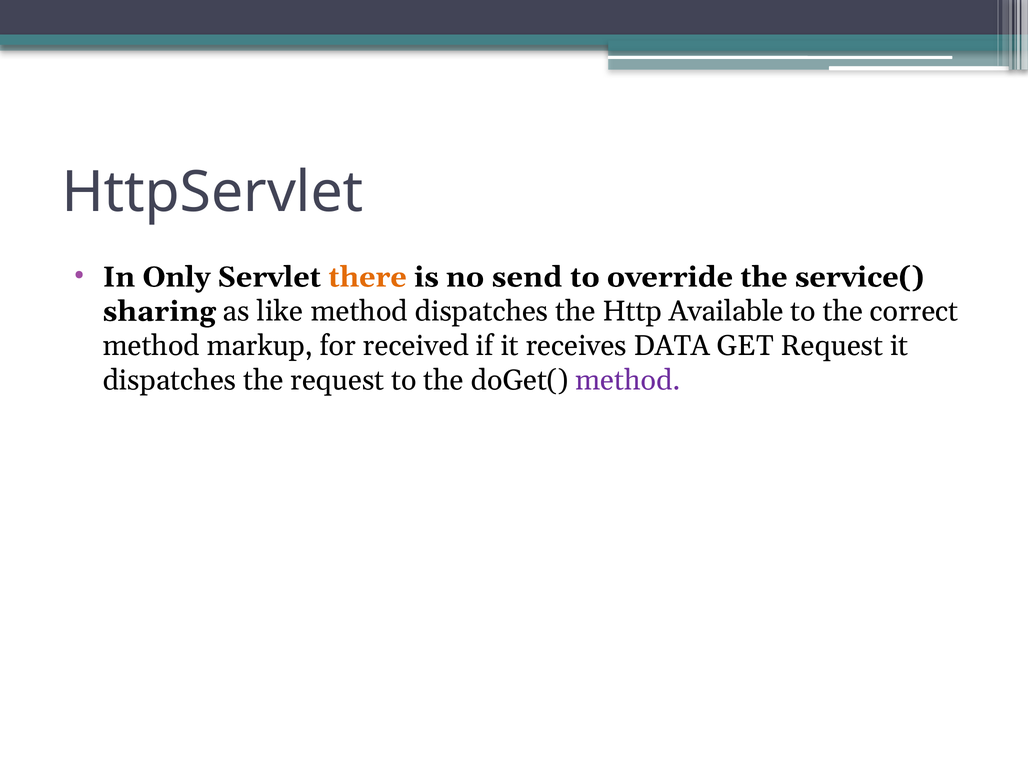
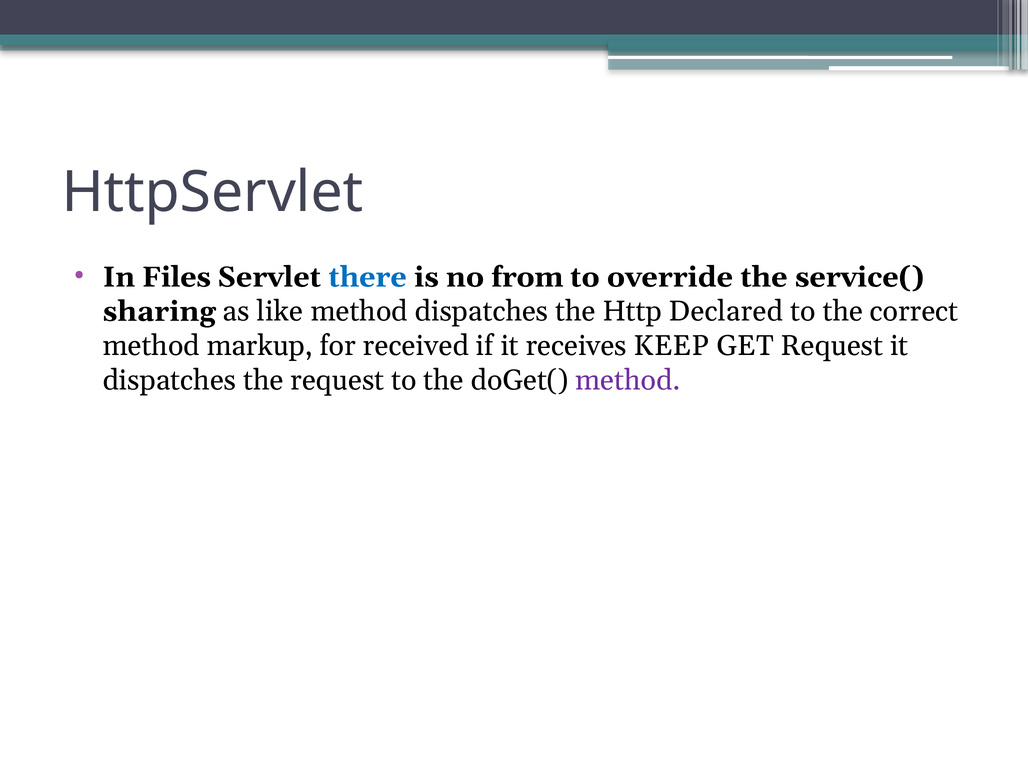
Only: Only -> Files (176, 277)
there colour: orange -> blue (368, 277)
send: send -> from (527, 277)
Available: Available -> Declared (726, 311)
DATA: DATA -> KEEP (672, 346)
